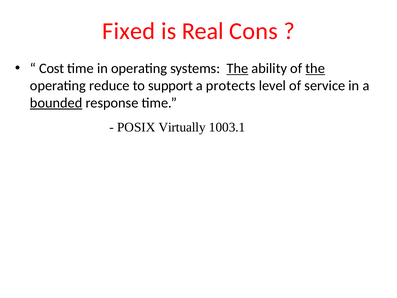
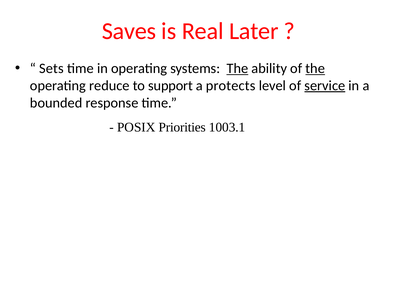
Fixed: Fixed -> Saves (129, 31)
Cons: Cons -> Later (254, 31)
Cost: Cost -> Sets (52, 68)
service underline: none -> present (325, 86)
bounded underline: present -> none (56, 103)
Virtually: Virtually -> Priorities (182, 127)
